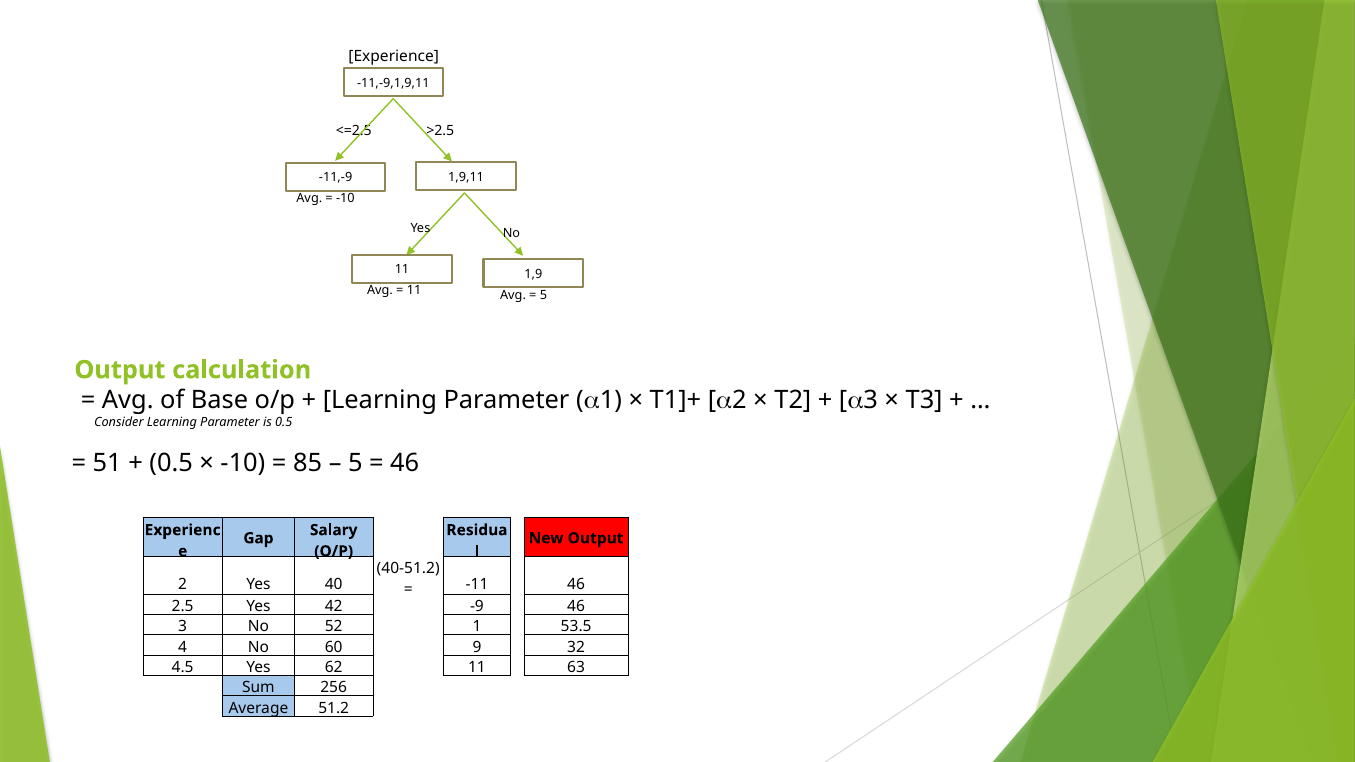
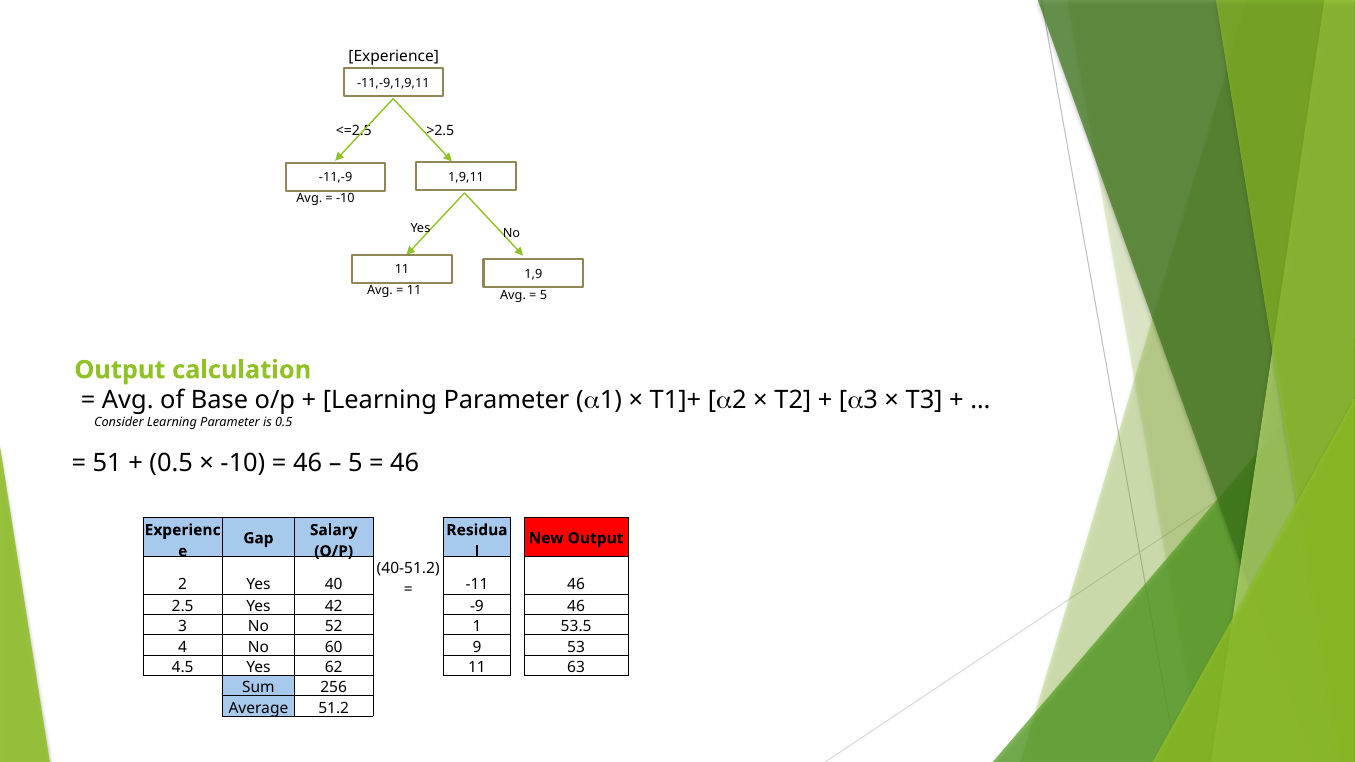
85: 85 -> 46 (308, 463)
32: 32 -> 53 (576, 647)
